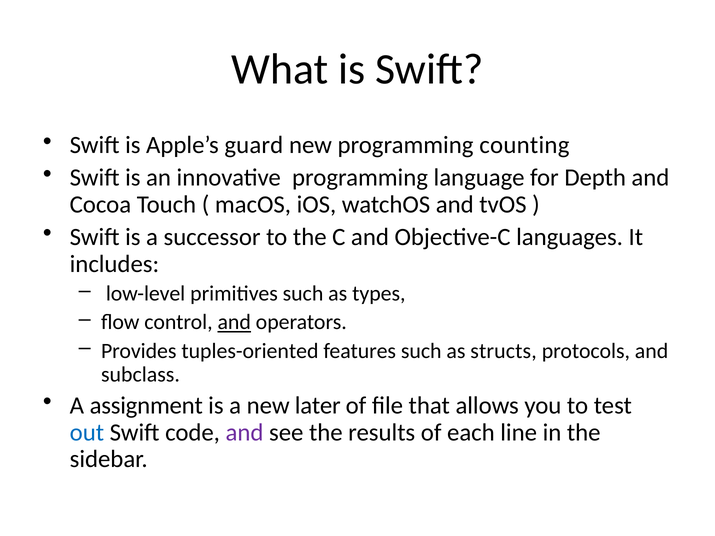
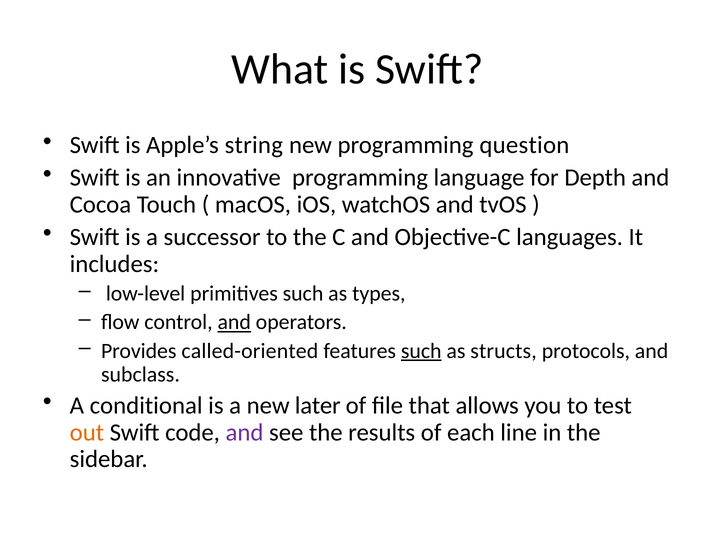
guard: guard -> string (254, 145)
counting: counting -> question (524, 145)
tuples-oriented: tuples-oriented -> called-oriented (250, 351)
such underline: none -> present (421, 351)
assignment: assignment -> conditional (146, 406)
out colour: blue -> orange (87, 433)
